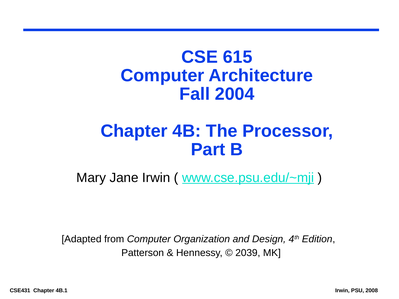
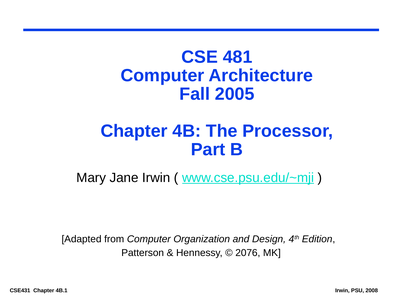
615: 615 -> 481 (238, 57)
2004: 2004 -> 2005 (235, 94)
2039: 2039 -> 2076 (248, 253)
